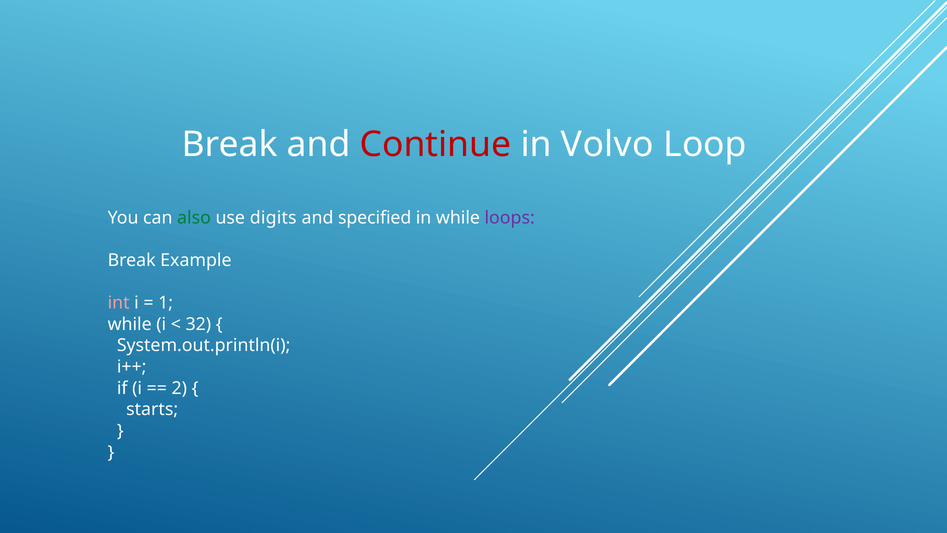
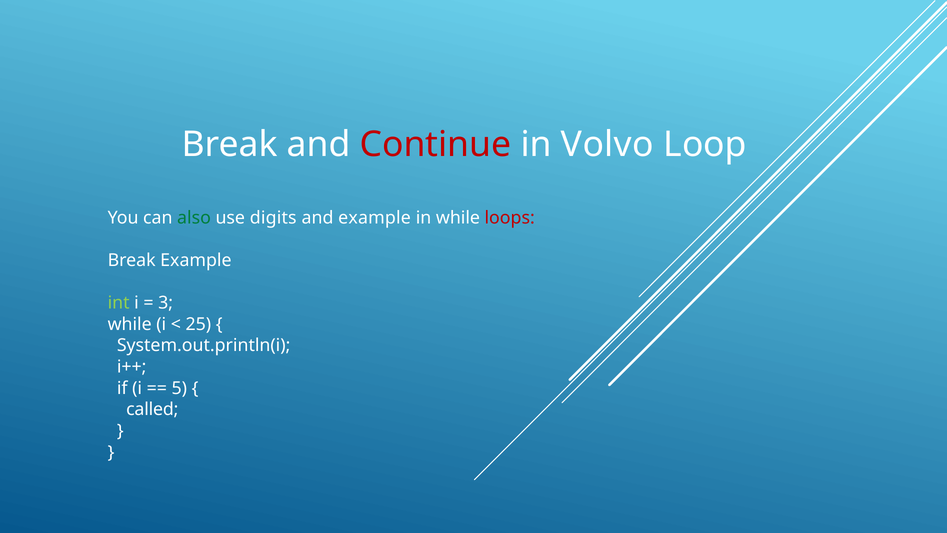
and specified: specified -> example (375, 218)
loops colour: purple -> red (510, 218)
int colour: pink -> light green (119, 303)
1: 1 -> 3 (166, 303)
32: 32 -> 25 (198, 324)
2: 2 -> 5 (179, 388)
starts: starts -> called (152, 409)
